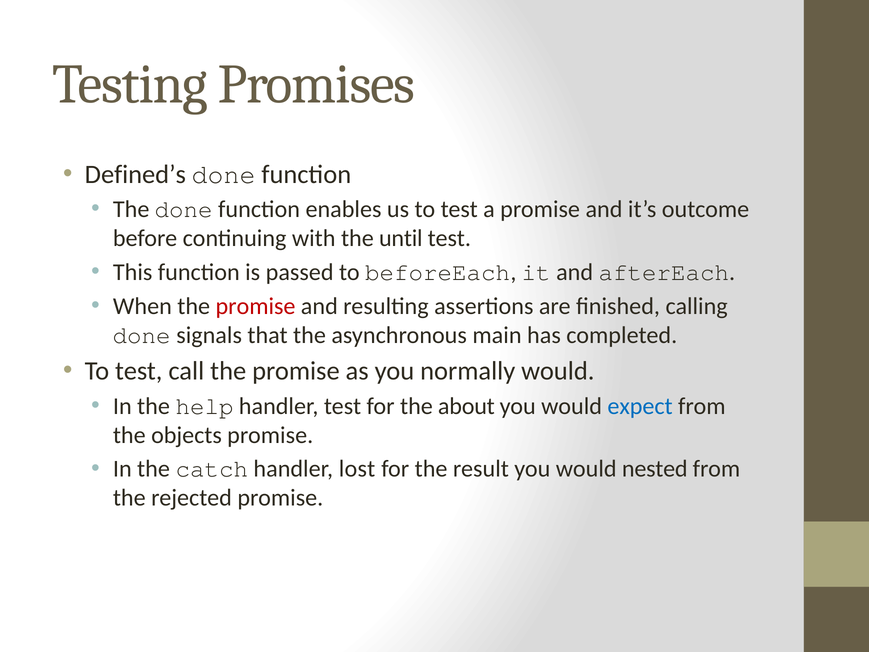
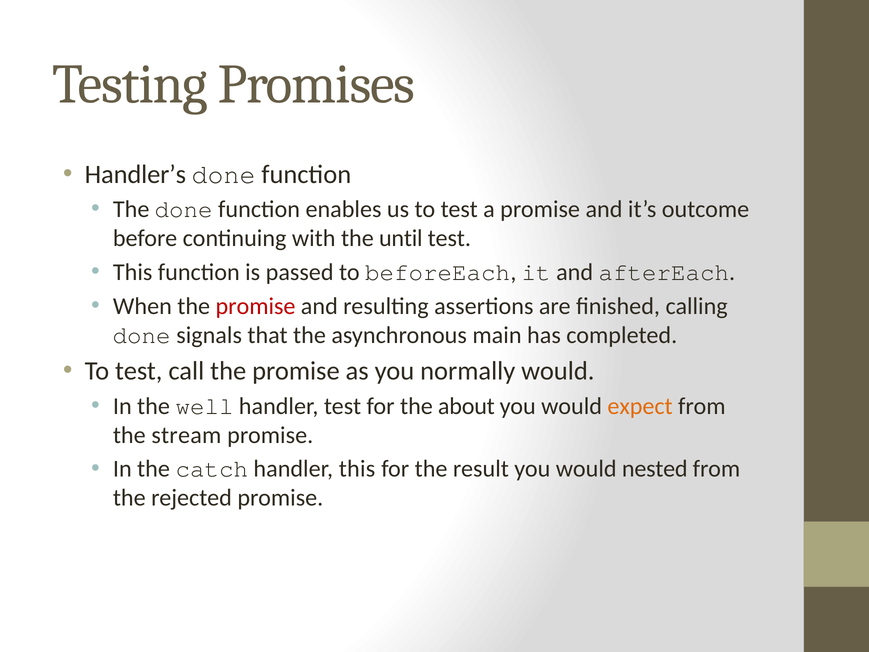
Defined’s: Defined’s -> Handler’s (135, 174)
help: help -> well (205, 406)
expect colour: blue -> orange (640, 406)
objects: objects -> stream (186, 435)
handler lost: lost -> this (357, 469)
